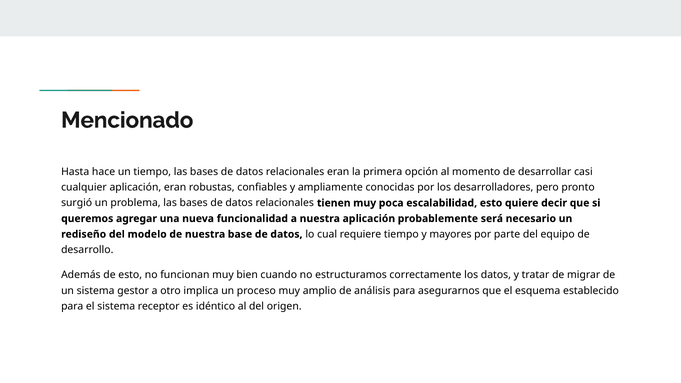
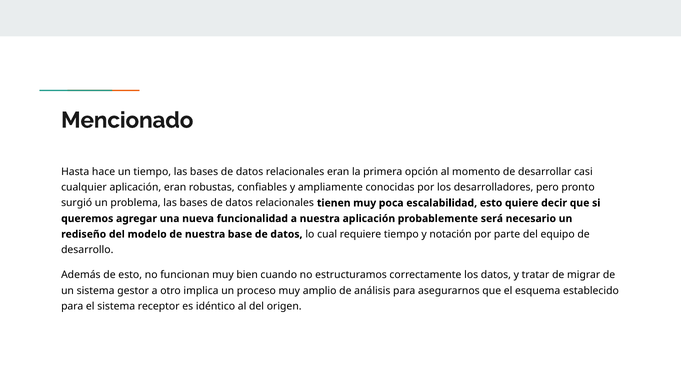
mayores: mayores -> notación (451, 234)
